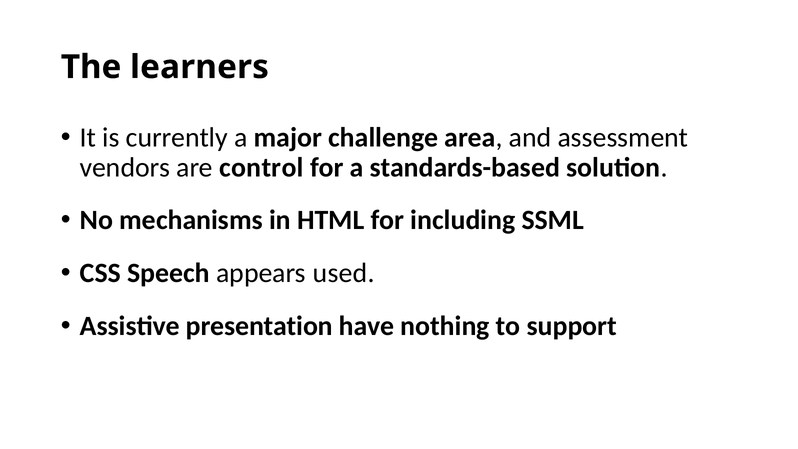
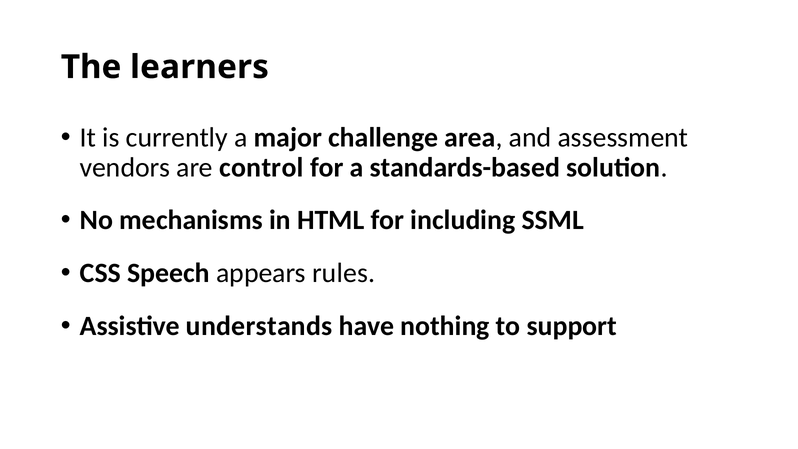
used: used -> rules (344, 273)
presentation: presentation -> understands (259, 326)
